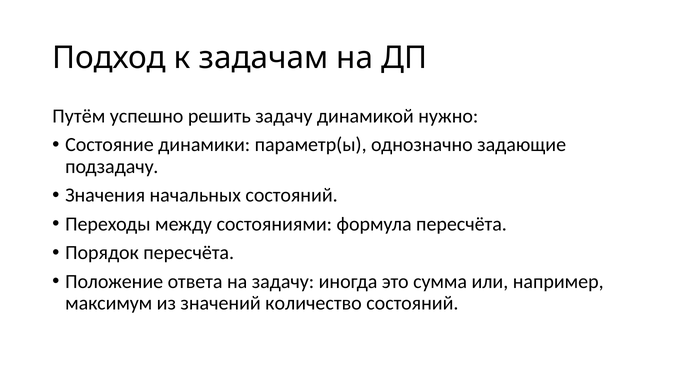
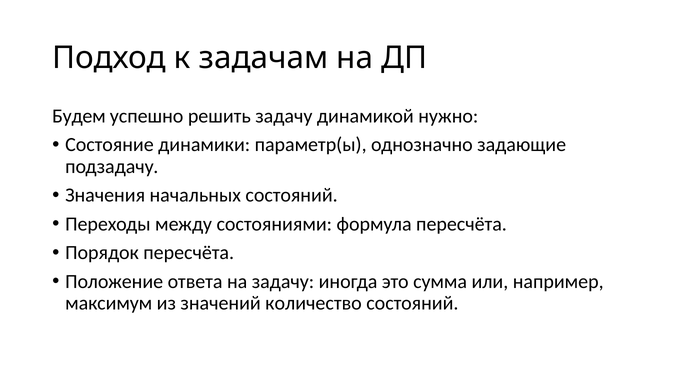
Путём: Путём -> Будем (79, 116)
